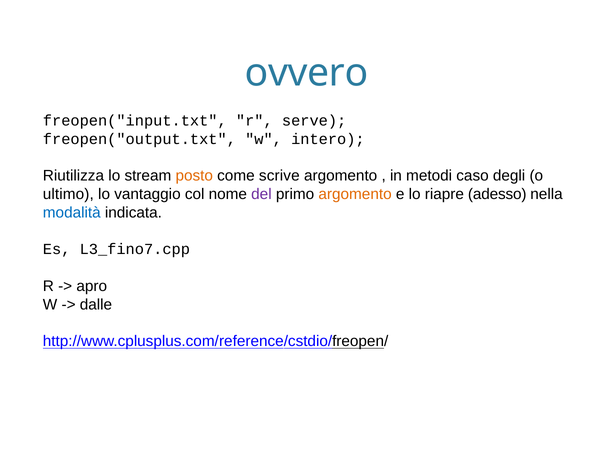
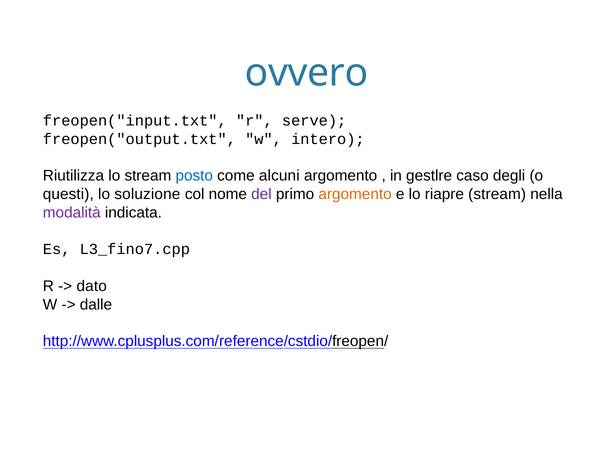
posto colour: orange -> blue (194, 176)
scrive: scrive -> alcuni (279, 176)
metodi: metodi -> gestlre (429, 176)
ultimo: ultimo -> questi (68, 194)
vantaggio: vantaggio -> soluzione (147, 194)
riapre adesso: adesso -> stream (497, 194)
modalità colour: blue -> purple (72, 212)
apro: apro -> dato (92, 286)
